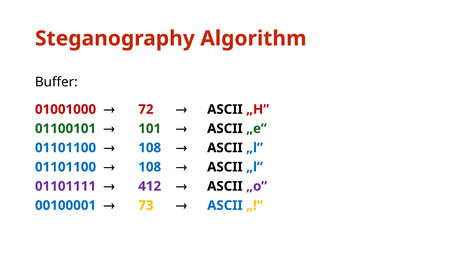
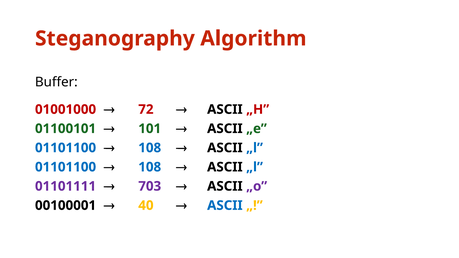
412: 412 -> 703 (150, 186)
00100001 colour: blue -> black (66, 206)
73: 73 -> 40 (146, 206)
